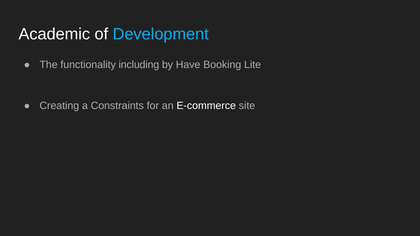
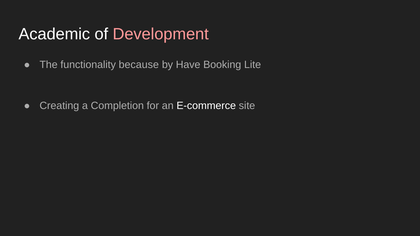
Development colour: light blue -> pink (161, 34)
including: including -> because (139, 65)
Constraints: Constraints -> Completion (117, 106)
